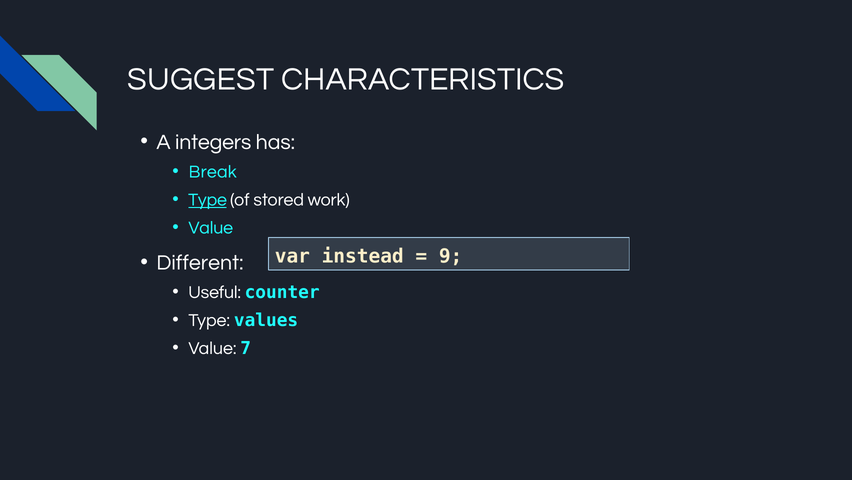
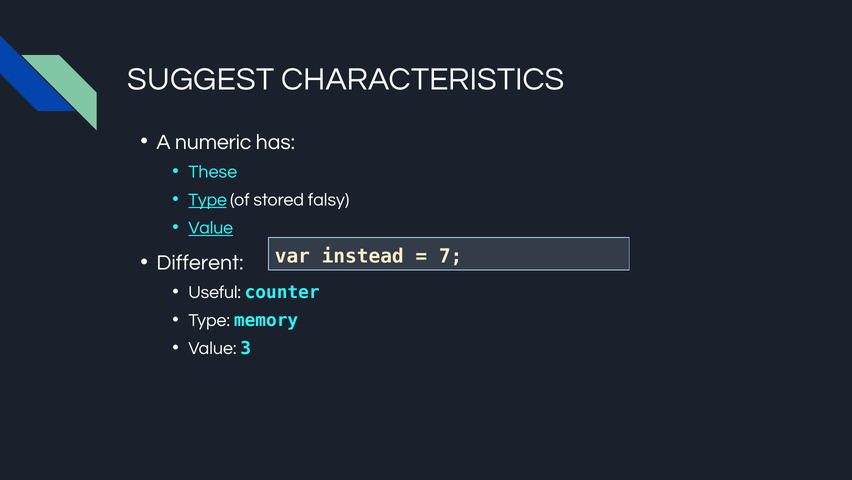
integers: integers -> numeric (213, 142)
Break: Break -> These (213, 172)
work: work -> falsy (329, 199)
Value underline: none -> present (211, 227)
9: 9 -> 7 (451, 256)
values: values -> memory (266, 320)
7: 7 -> 3 (246, 348)
